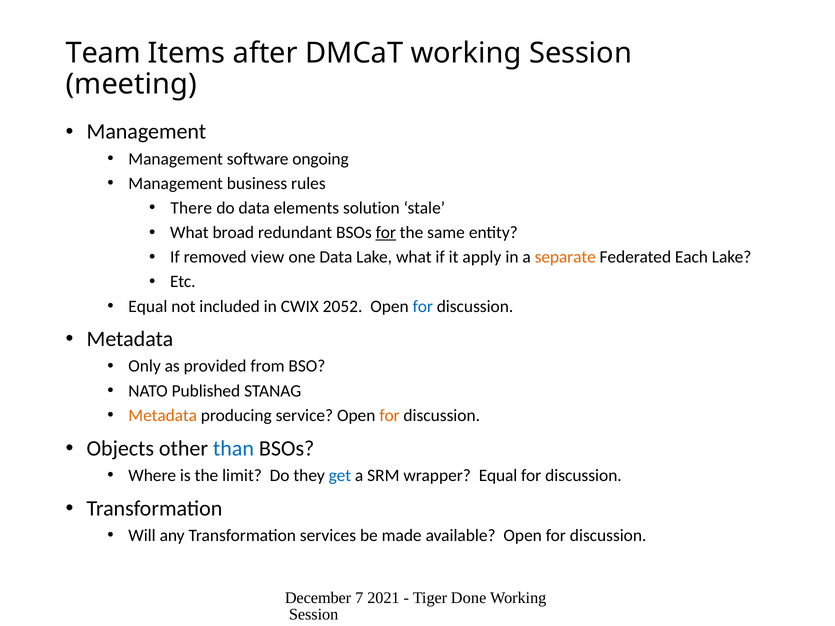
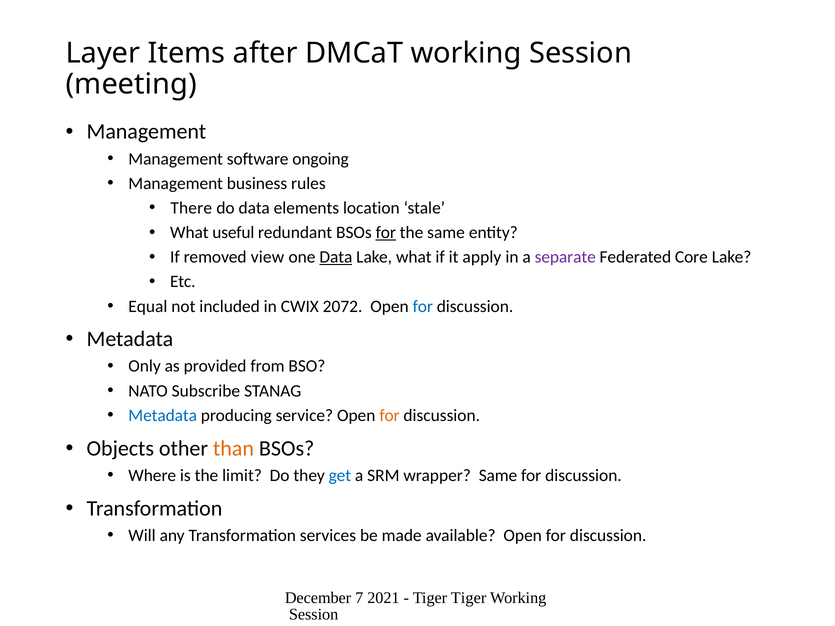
Team: Team -> Layer (103, 53)
solution: solution -> location (371, 208)
broad: broad -> useful (233, 233)
Data underline: none -> present (336, 257)
separate colour: orange -> purple (565, 257)
Each: Each -> Core (691, 257)
2052: 2052 -> 2072 (343, 306)
Published: Published -> Subscribe (206, 391)
Metadata colour: orange -> blue (163, 416)
than colour: blue -> orange (233, 448)
wrapper Equal: Equal -> Same (498, 476)
Tiger Done: Done -> Tiger (469, 598)
